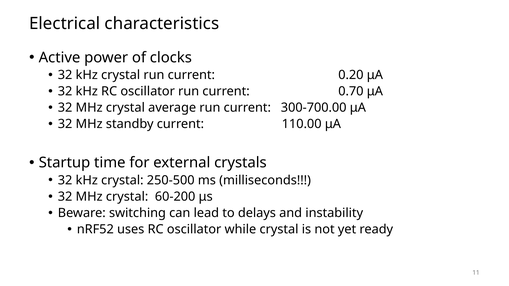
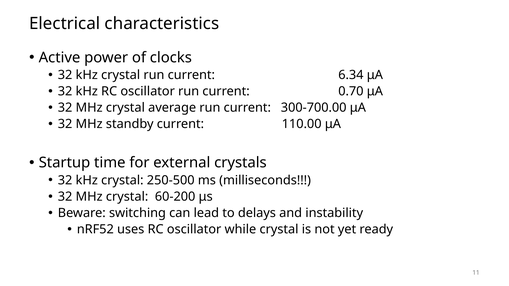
0.20: 0.20 -> 6.34 (351, 75)
